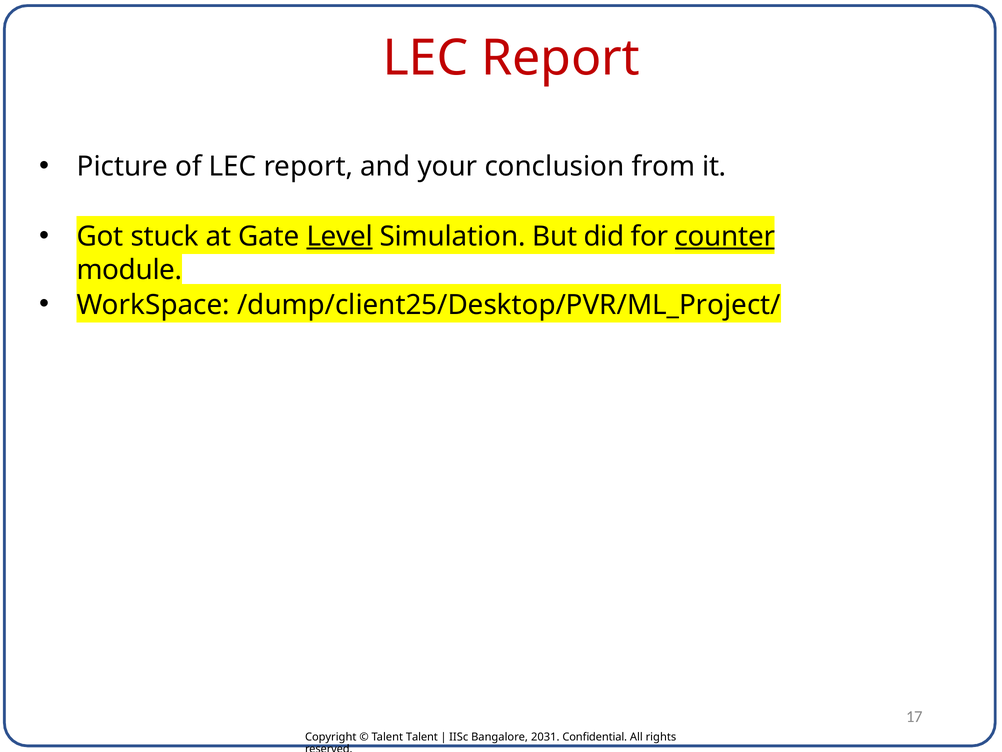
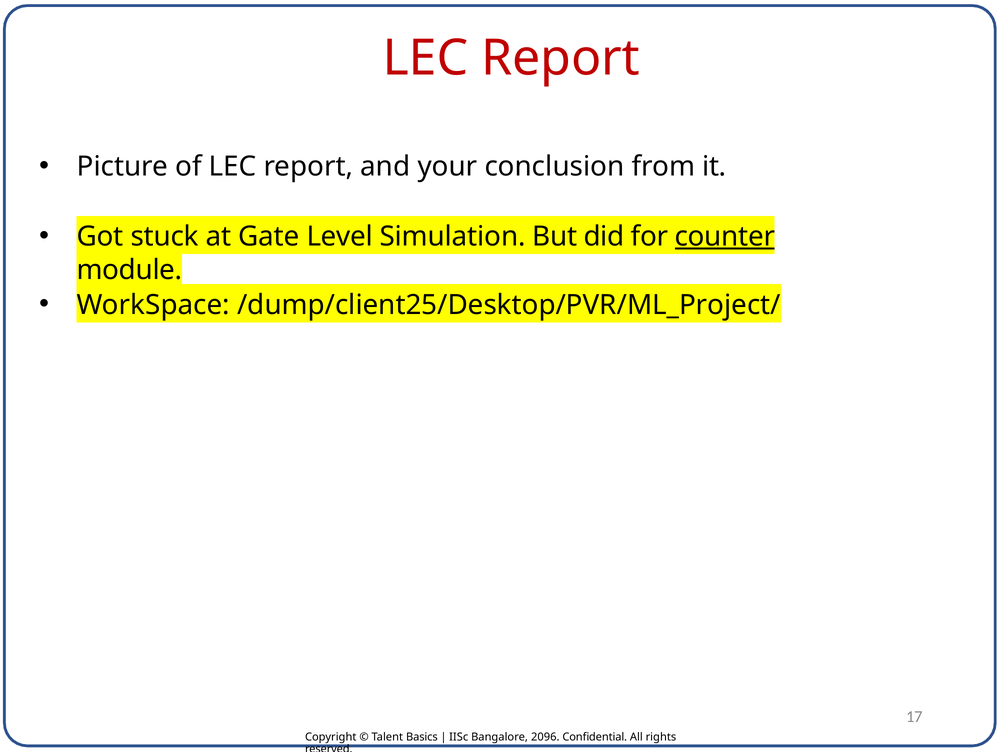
Level underline: present -> none (340, 236)
Talent Talent: Talent -> Basics (422, 737)
2031: 2031 -> 2096 (545, 737)
